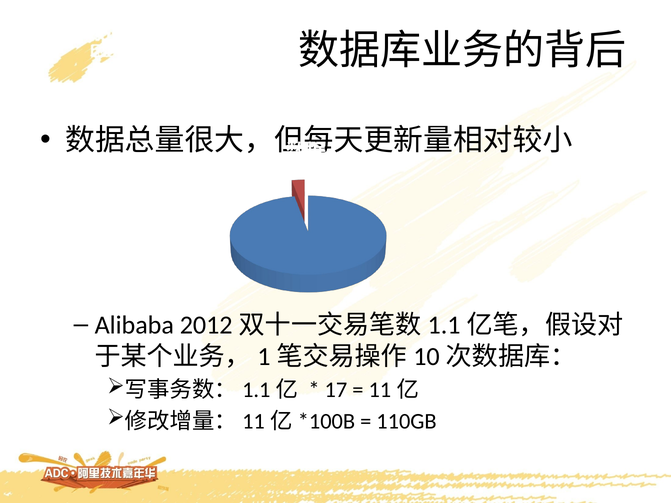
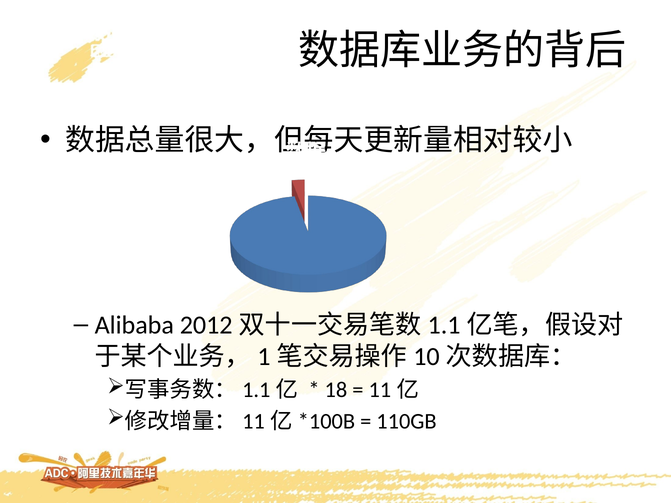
17: 17 -> 18 (336, 390)
